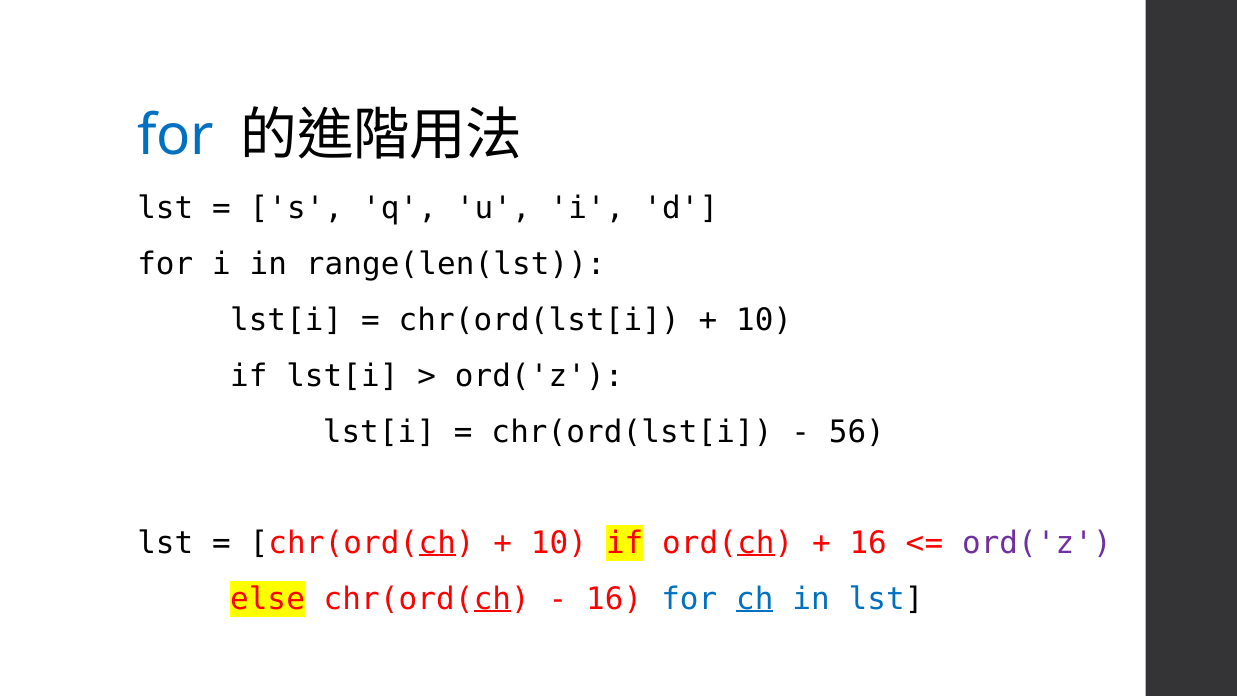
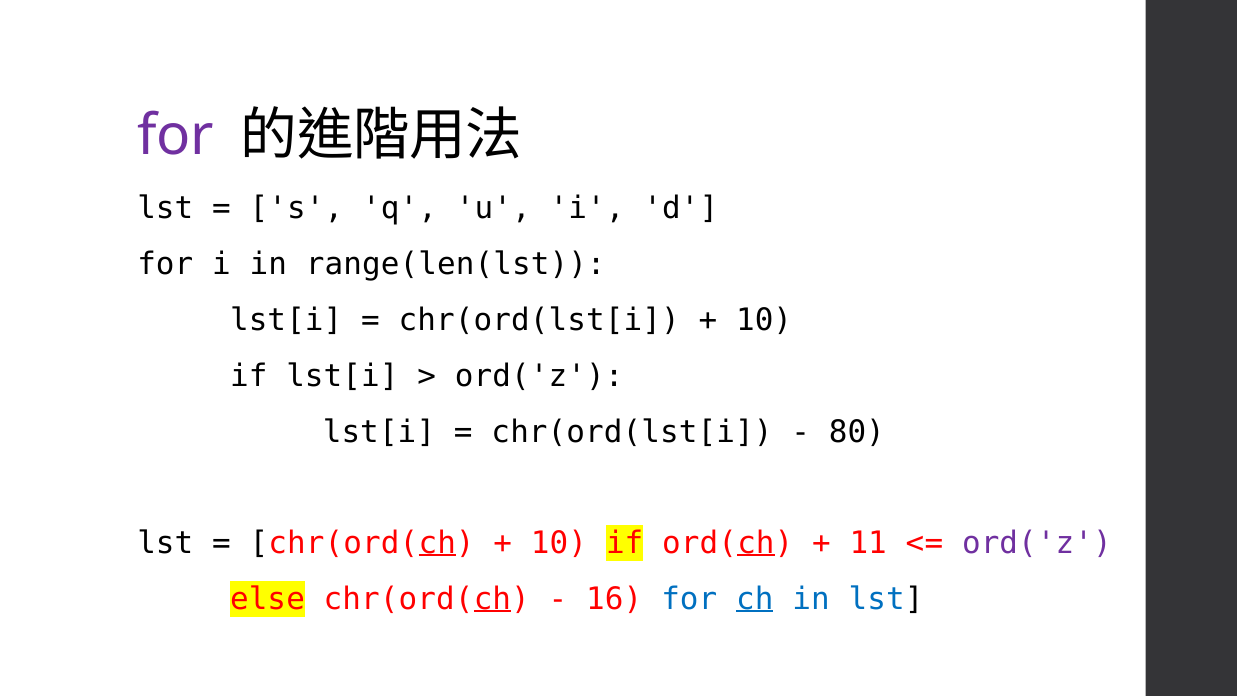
for colour: blue -> purple (175, 136)
56: 56 -> 80 (857, 432)
16: 16 -> 11 (868, 543)
